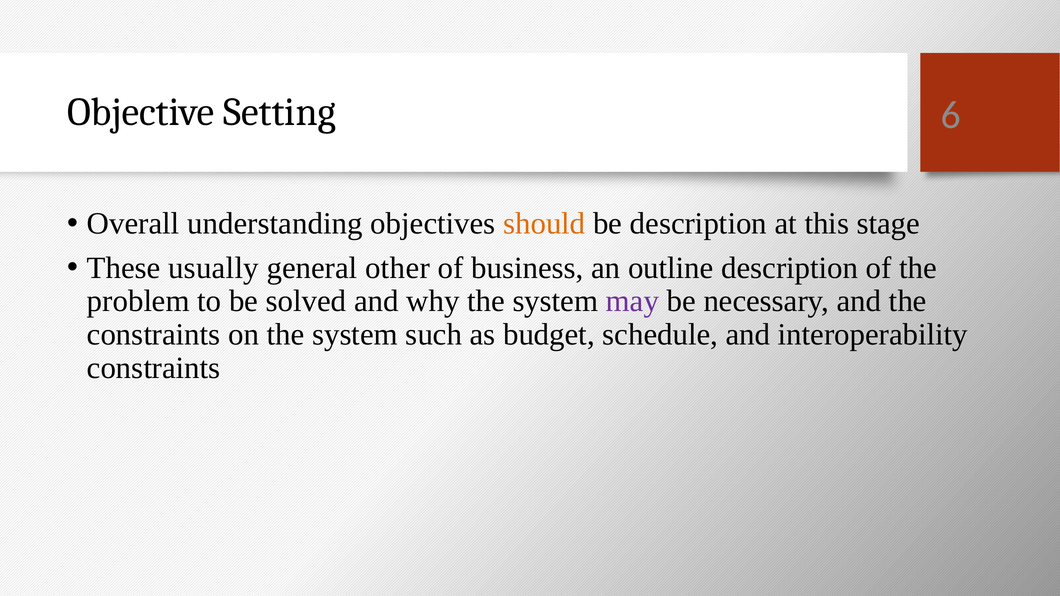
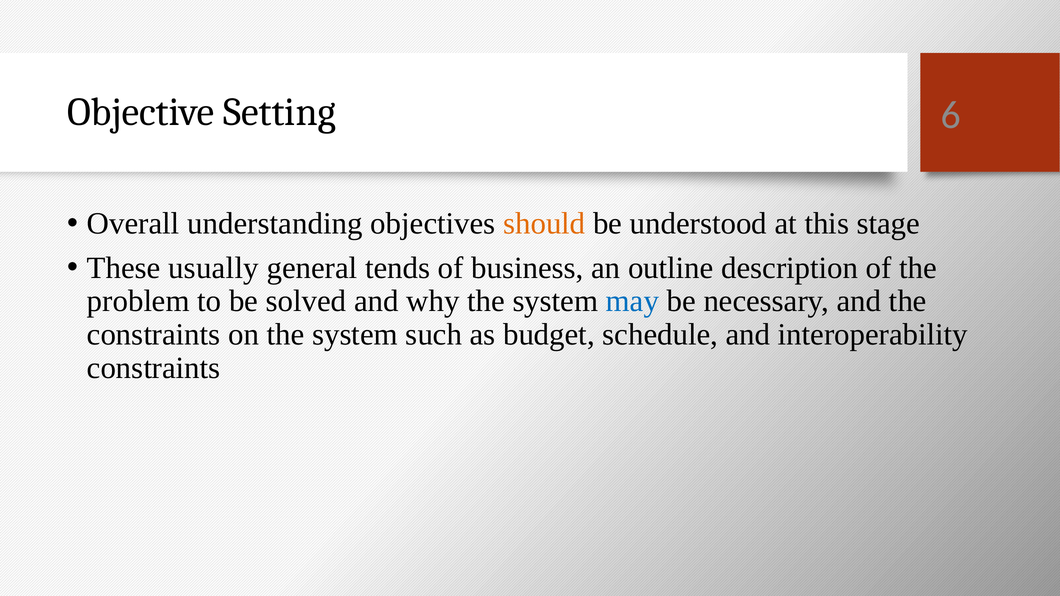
be description: description -> understood (698, 224)
other: other -> tends (398, 268)
may colour: purple -> blue (632, 301)
